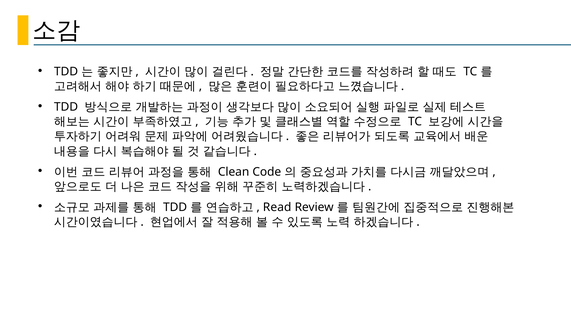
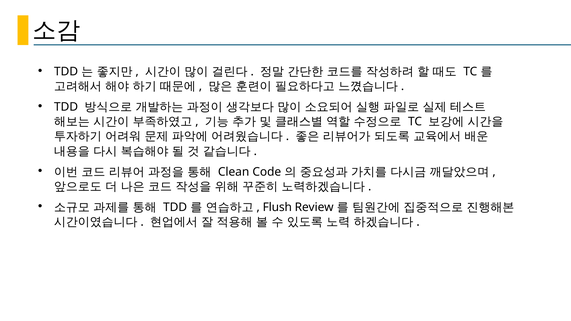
Read: Read -> Flush (277, 207)
